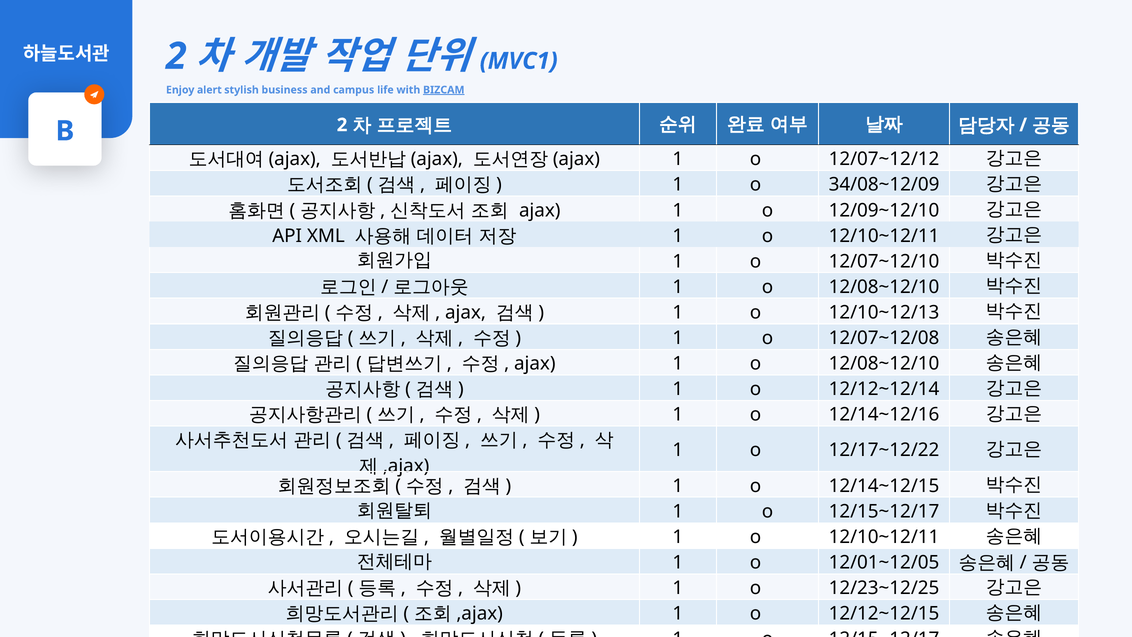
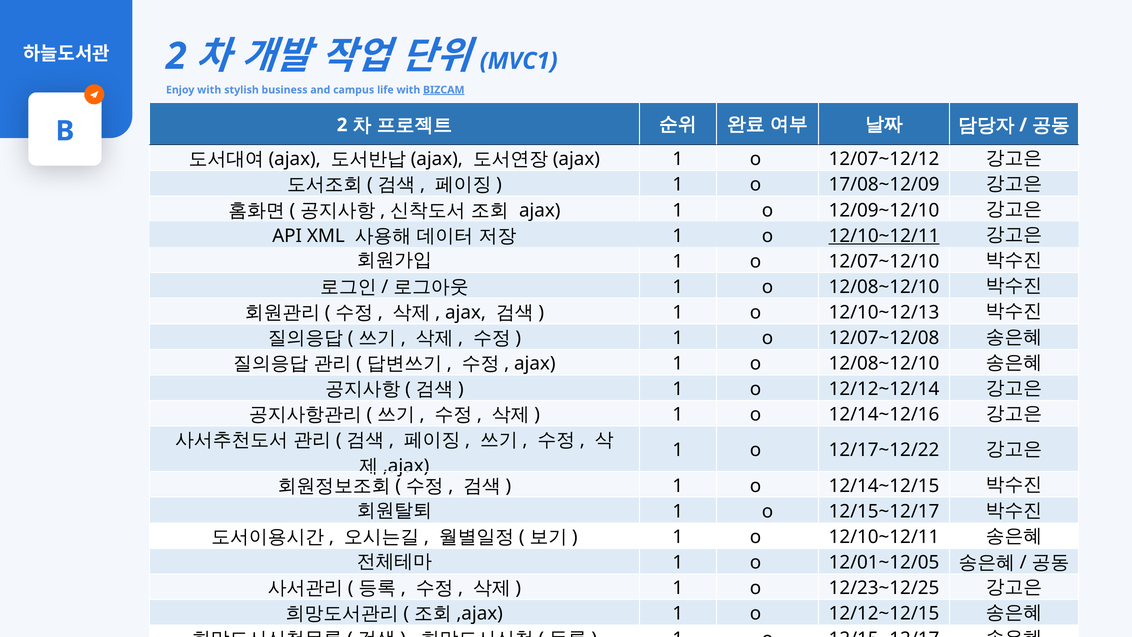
Enjoy alert: alert -> with (209, 90)
34/08~12/09: 34/08~12/09 -> 17/08~12/09 (884, 185)
12/10~12/11 underline: none -> present (884, 236)
